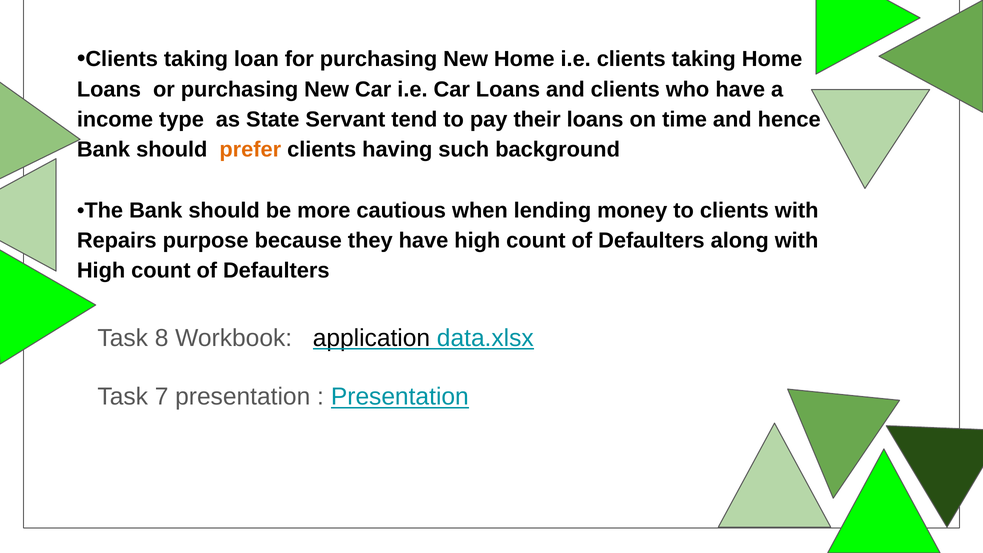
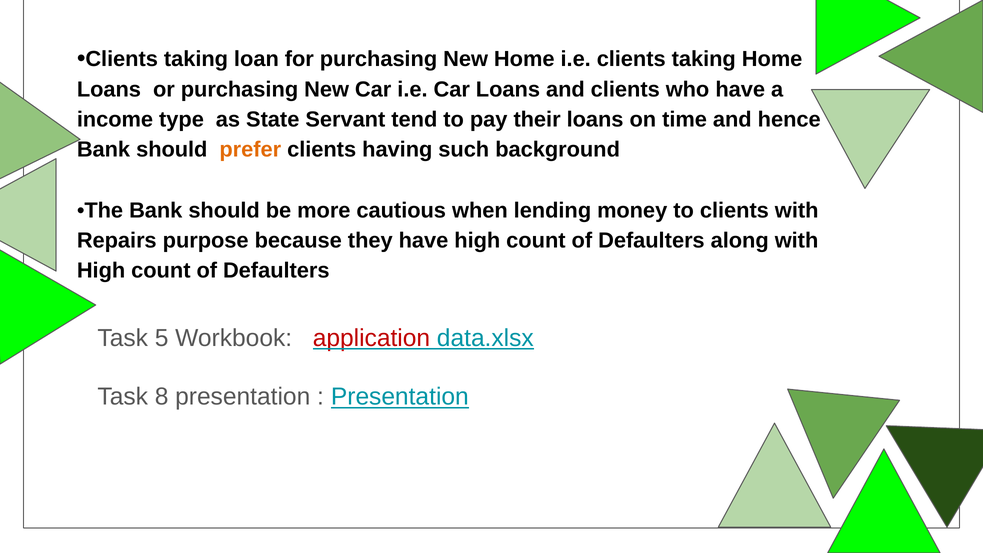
8: 8 -> 5 (162, 338)
application colour: black -> red (371, 338)
7: 7 -> 8 (162, 397)
